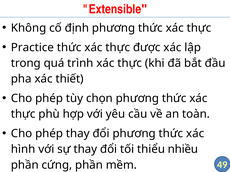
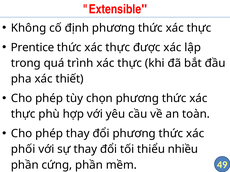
Practice: Practice -> Prentice (33, 48)
hình: hình -> phối (23, 150)
